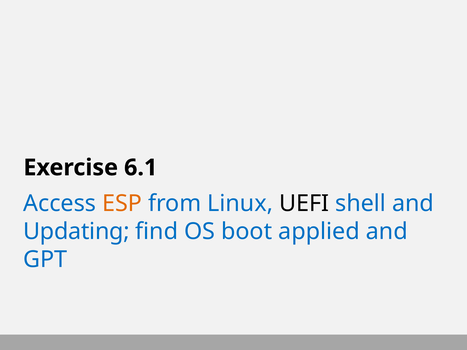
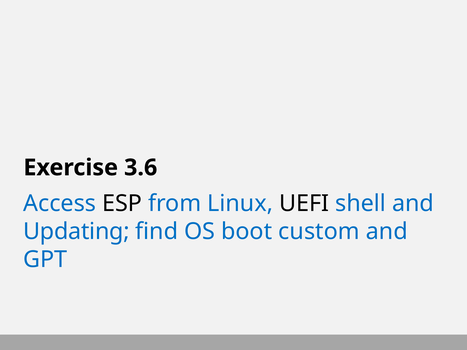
6.1: 6.1 -> 3.6 (141, 168)
ESP colour: orange -> black (122, 204)
applied: applied -> custom (319, 232)
